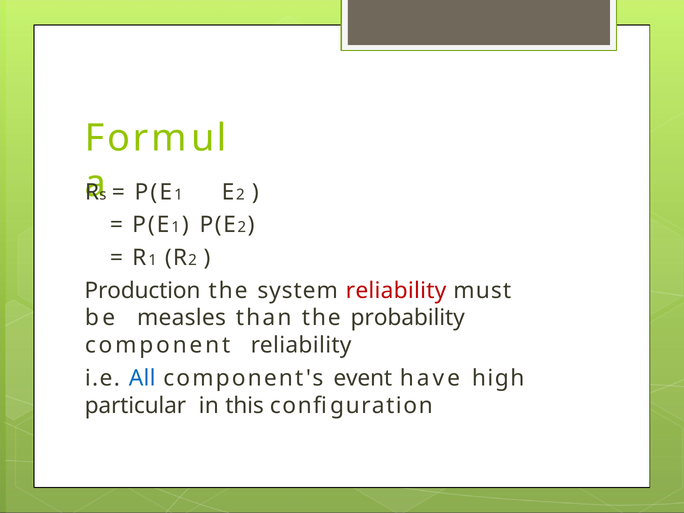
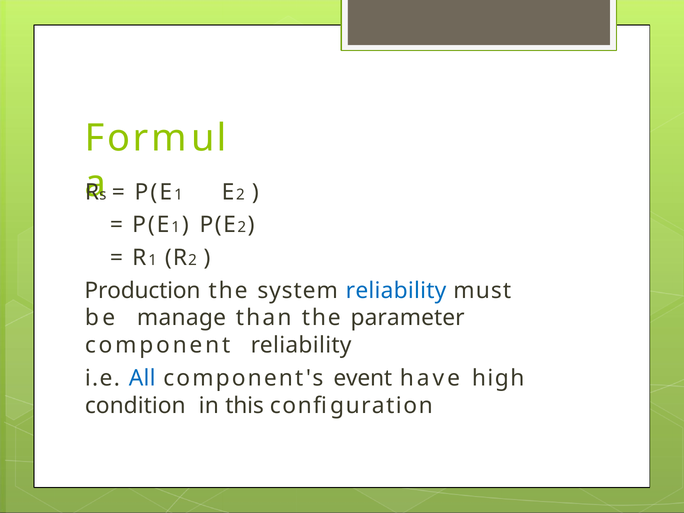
reliability colour: red -> blue (396, 291)
measles: measles -> manage (182, 318)
probability: probability -> parameter (408, 318)
particular: particular -> condition (135, 406)
